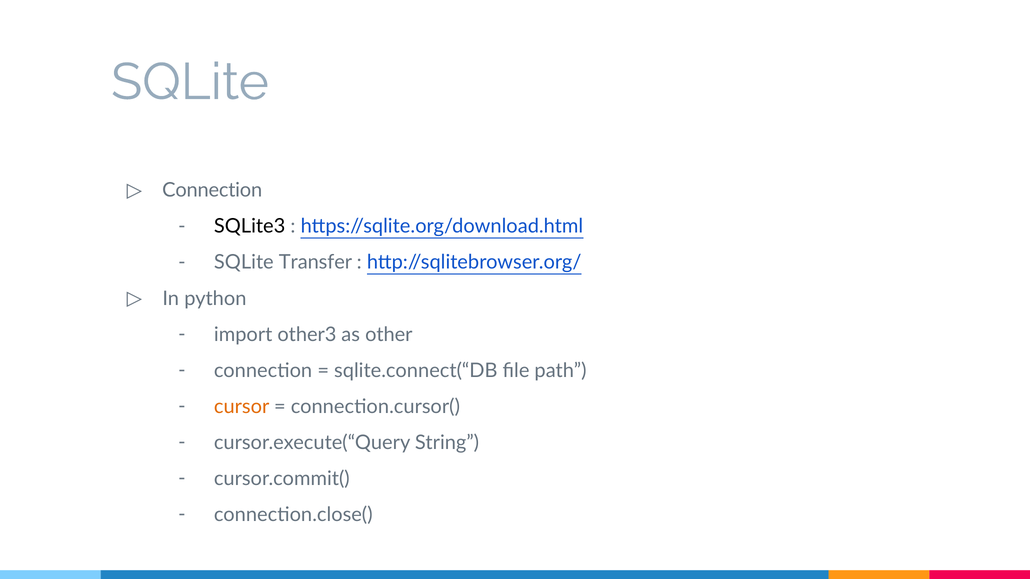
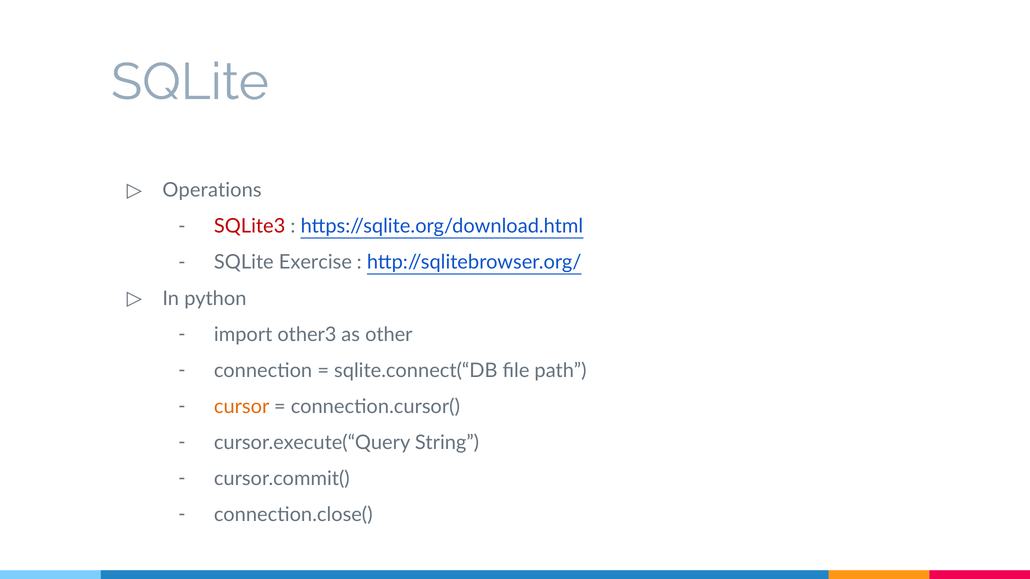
Connection: Connection -> Operations (212, 190)
SQLite3 colour: black -> red (250, 227)
Transfer: Transfer -> Exercise (315, 263)
